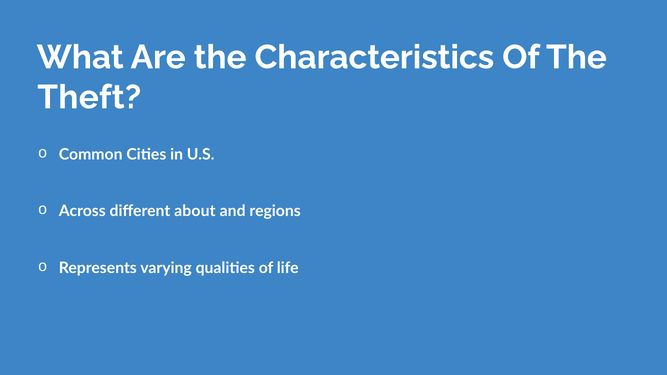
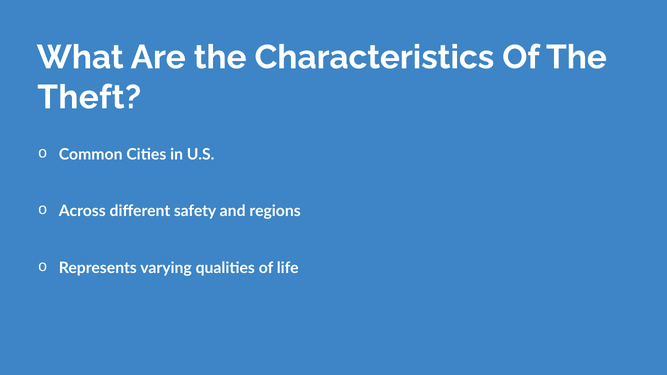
about: about -> safety (195, 211)
